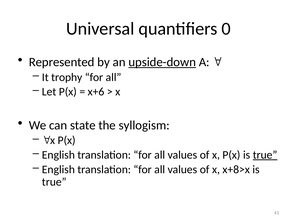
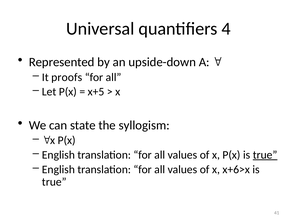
0: 0 -> 4 (226, 29)
upside-down underline: present -> none (162, 62)
trophy: trophy -> proofs (67, 77)
x+6: x+6 -> x+5 (96, 92)
x+8>x: x+8>x -> x+6>x (236, 169)
